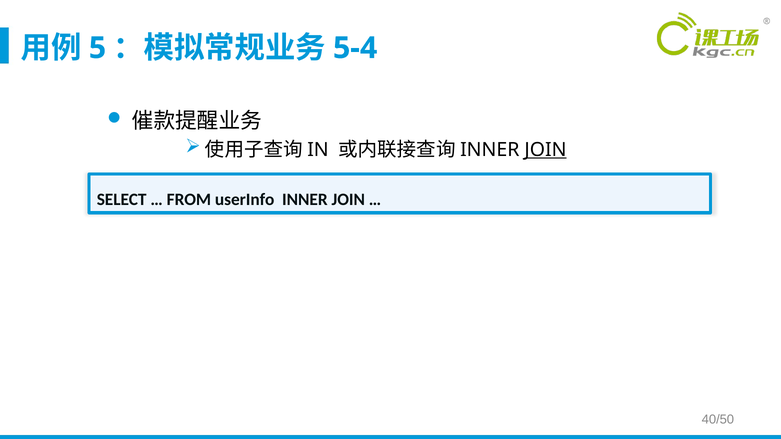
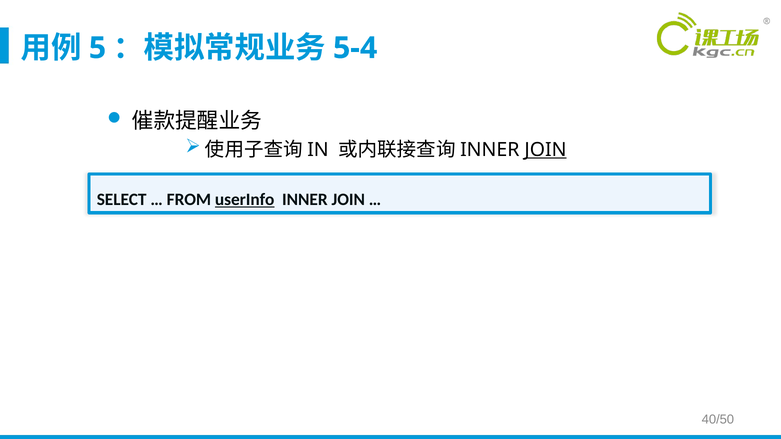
userInfo underline: none -> present (245, 200)
